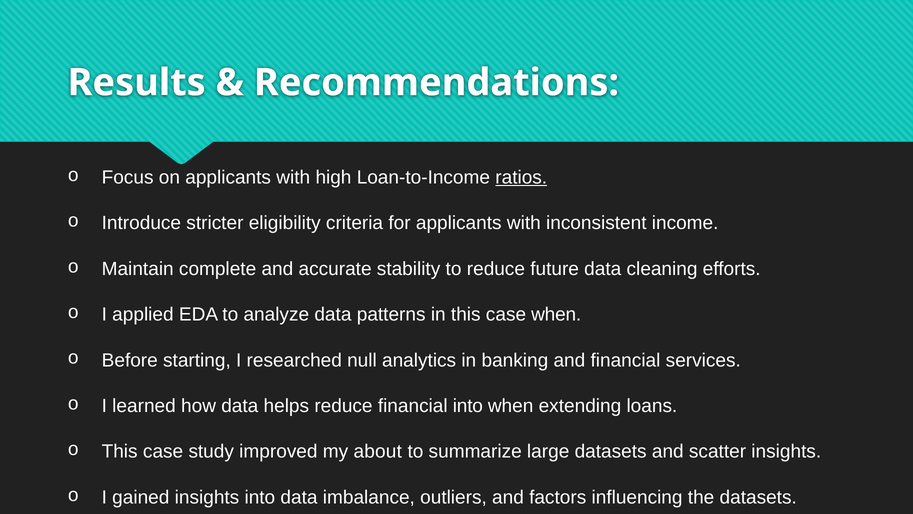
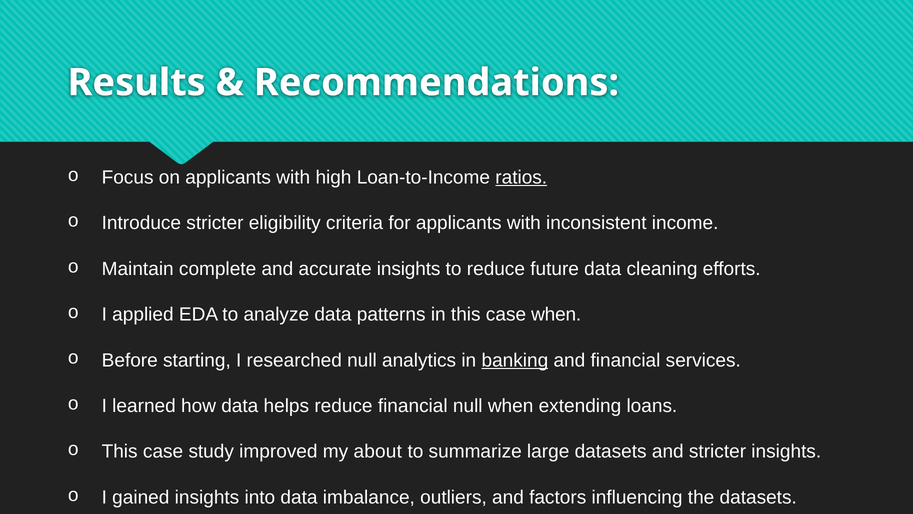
accurate stability: stability -> insights (409, 269)
banking underline: none -> present (515, 360)
financial into: into -> null (468, 406)
and scatter: scatter -> stricter (718, 451)
